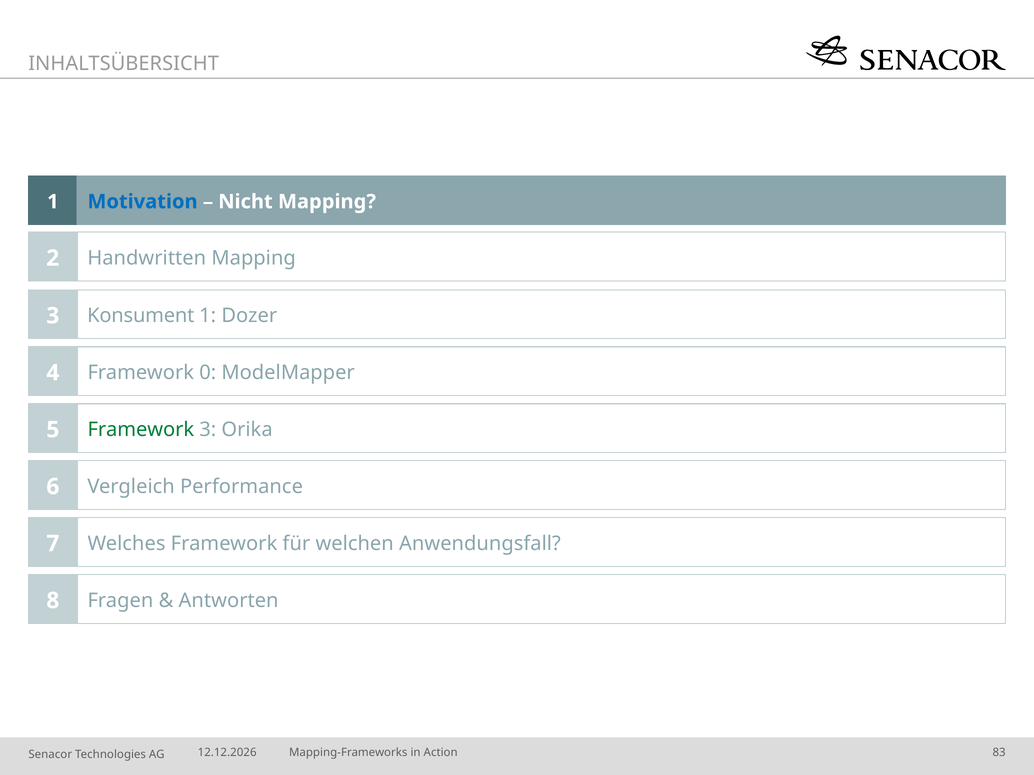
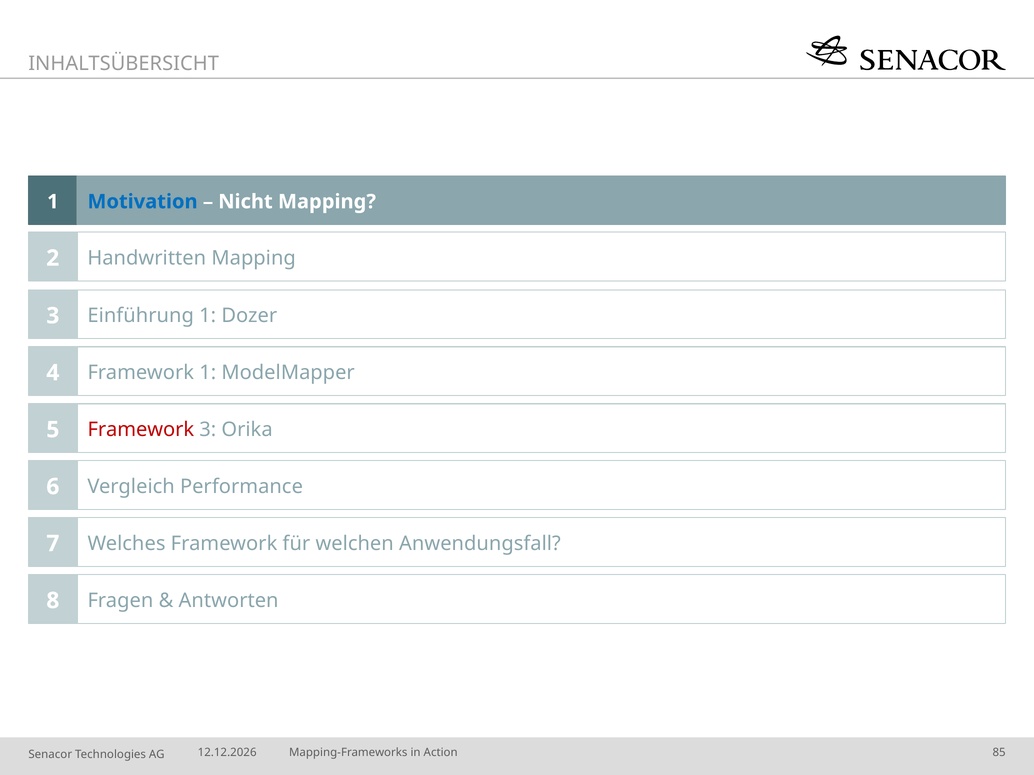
Konsument: Konsument -> Einführung (141, 316)
Framework 0: 0 -> 1 (208, 373)
Framework colour: green -> red (141, 430)
83: 83 -> 85 (999, 753)
